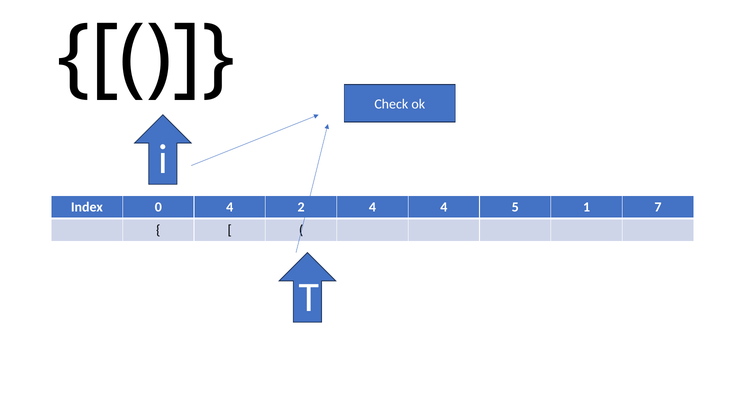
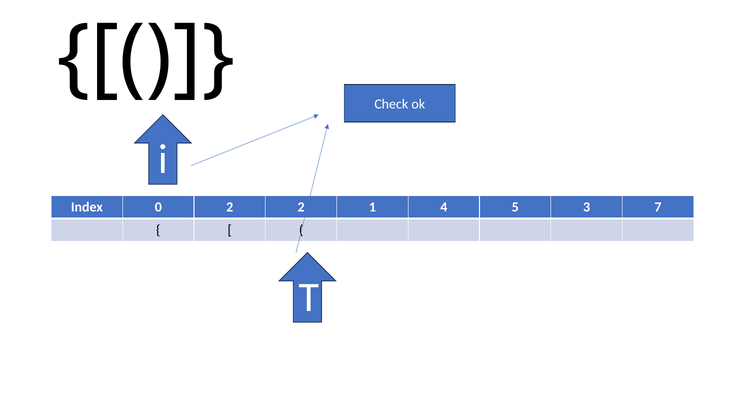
0 4: 4 -> 2 (230, 207)
2 4: 4 -> 1 (372, 207)
1: 1 -> 3 (587, 207)
